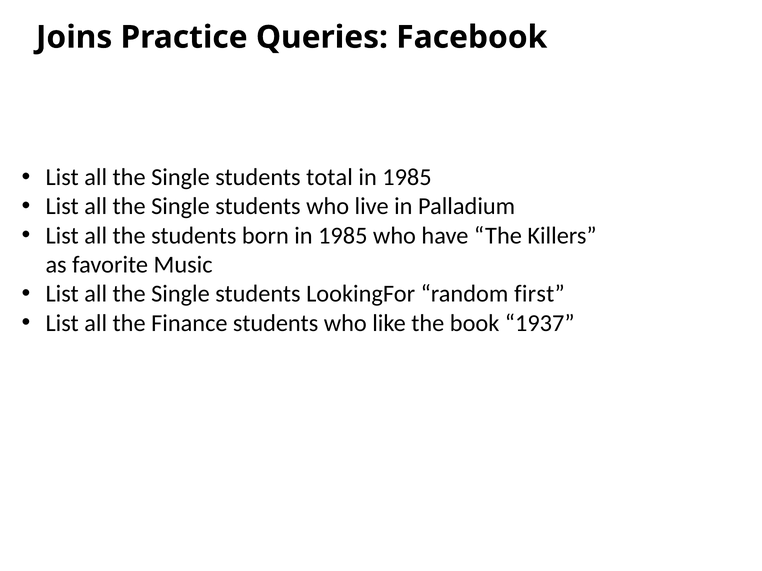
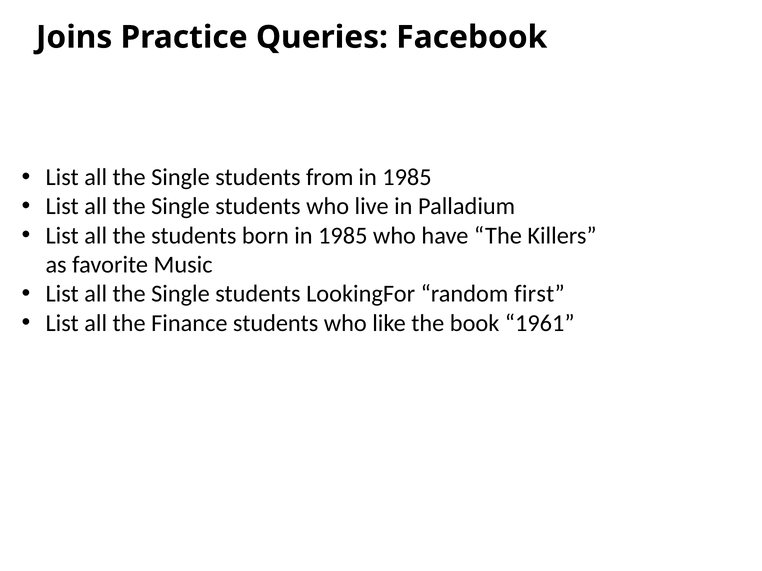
total: total -> from (330, 177)
1937: 1937 -> 1961 (540, 323)
